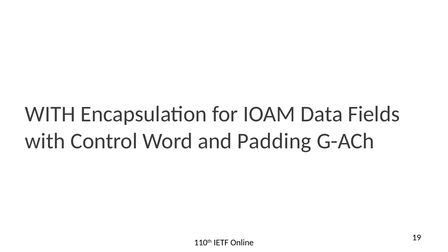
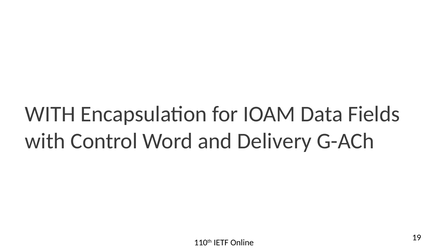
Padding: Padding -> Delivery (274, 141)
